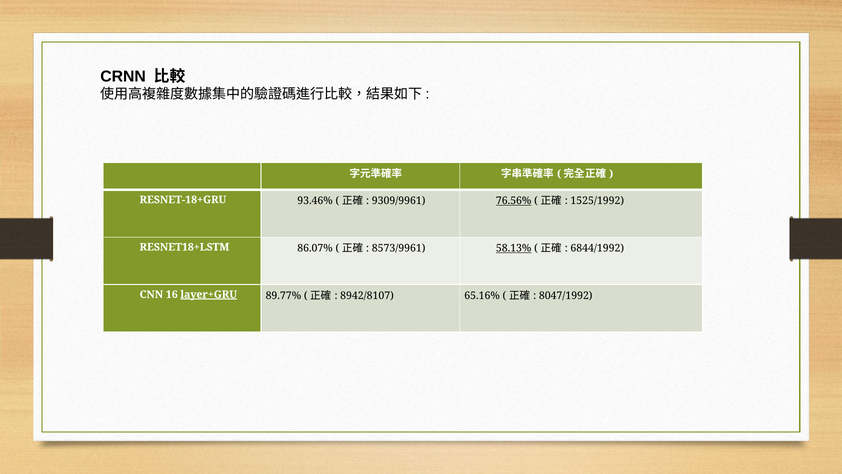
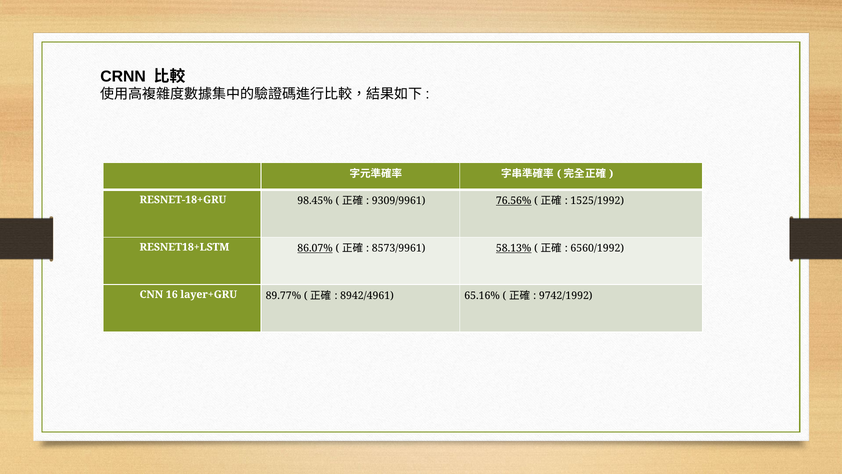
93.46%: 93.46% -> 98.45% (315, 201)
86.07% underline: none -> present (315, 248)
6844/1992: 6844/1992 -> 6560/1992 (597, 248)
layer+GRU underline: present -> none (209, 294)
8942/8107: 8942/8107 -> 8942/4961 (367, 295)
8047/1992: 8047/1992 -> 9742/1992 (566, 295)
